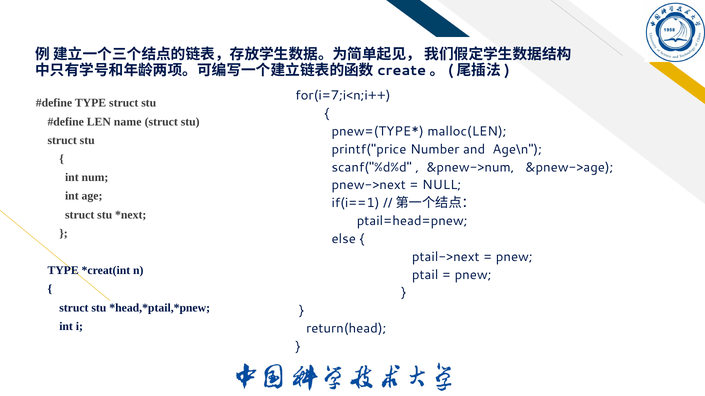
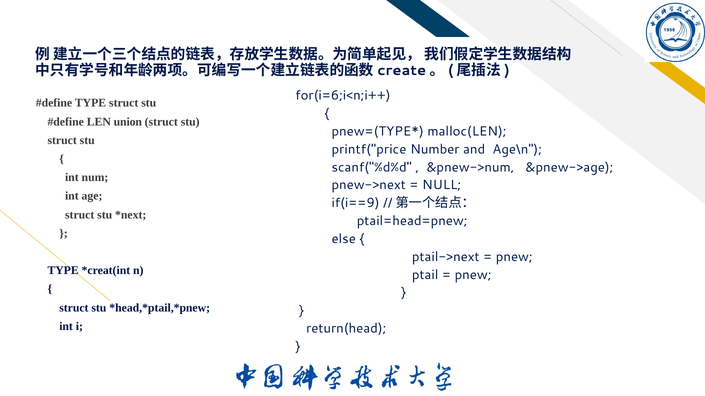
for(i=7;i<n;i++: for(i=7;i<n;i++ -> for(i=6;i<n;i++ (343, 96)
name: name -> union (128, 122)
if(i==1: if(i==1 -> if(i==9 (356, 203)
